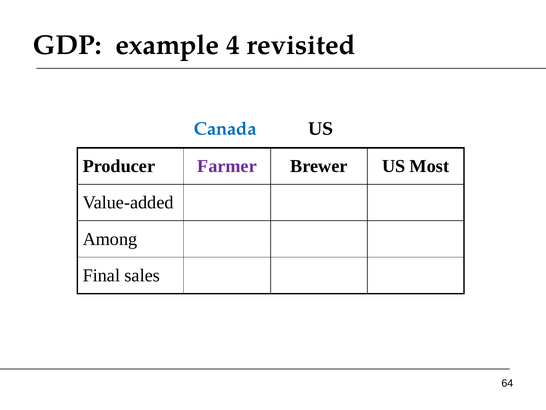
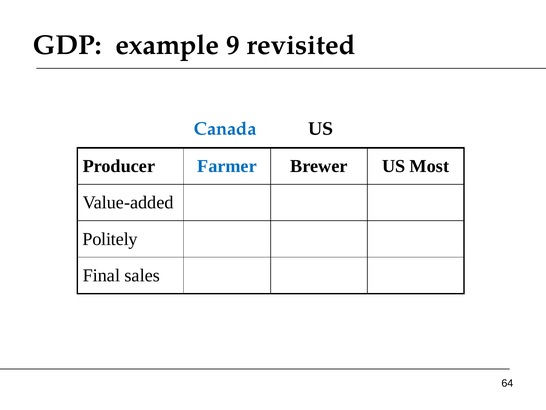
4: 4 -> 9 (233, 45)
Farmer colour: purple -> blue (227, 166)
Among: Among -> Politely (110, 239)
